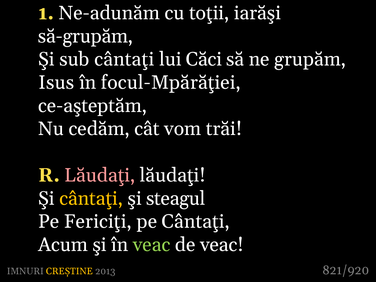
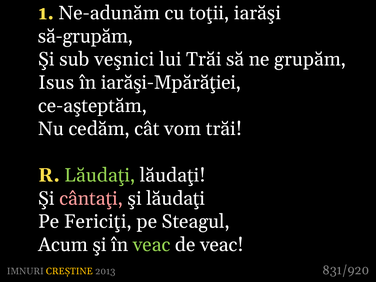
sub cântaţi: cântaţi -> veşnici (124, 59)
lui Căci: Căci -> Trăi (204, 59)
focul-Mpărăţiei: focul-Mpărăţiei -> iarăşi-Mpărăţiei (171, 83)
Lăudaţi colour: pink -> light green (100, 175)
cântaţi colour: yellow -> pink (91, 198)
şi steagul: steagul -> lăudaţi (176, 198)
pe Cântaţi: Cântaţi -> Steagul (196, 222)
821/920: 821/920 -> 831/920 (346, 270)
